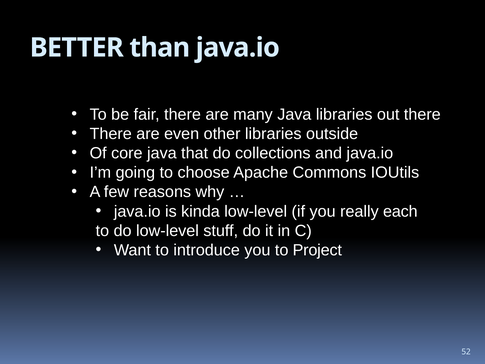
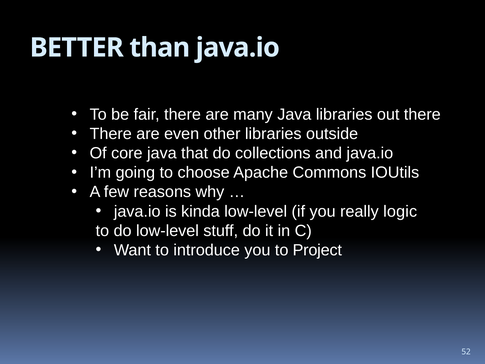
each: each -> logic (400, 211)
